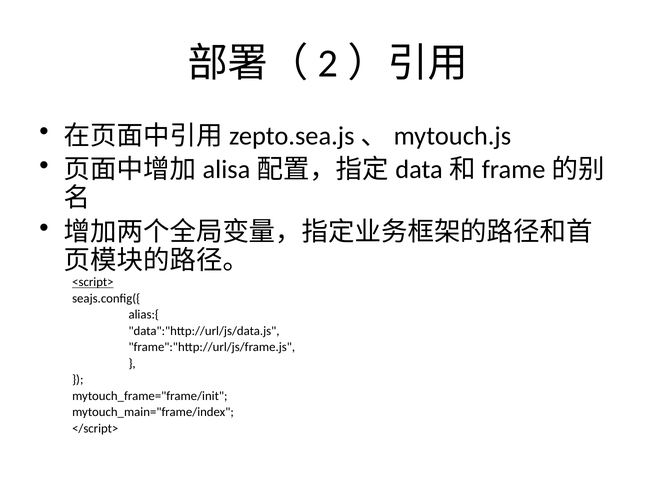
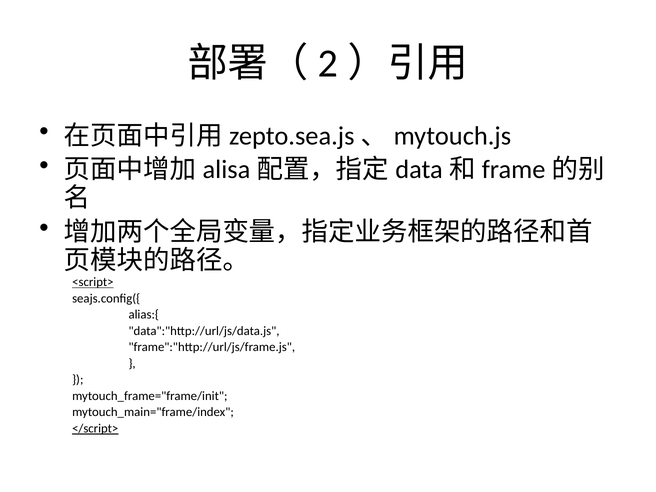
</script> underline: none -> present (95, 428)
